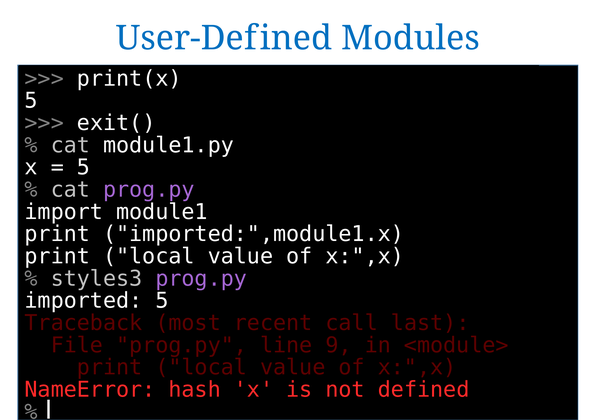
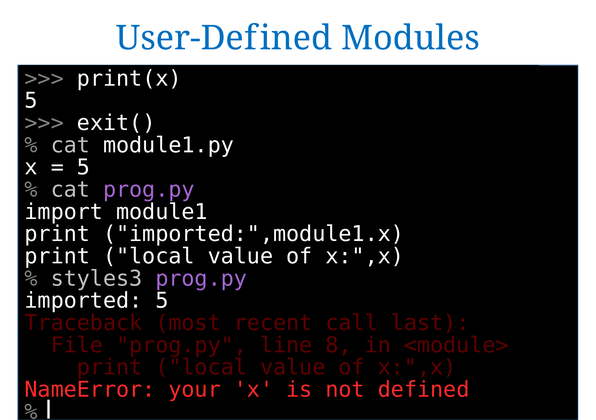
9: 9 -> 8 (339, 345)
hash: hash -> your (195, 390)
